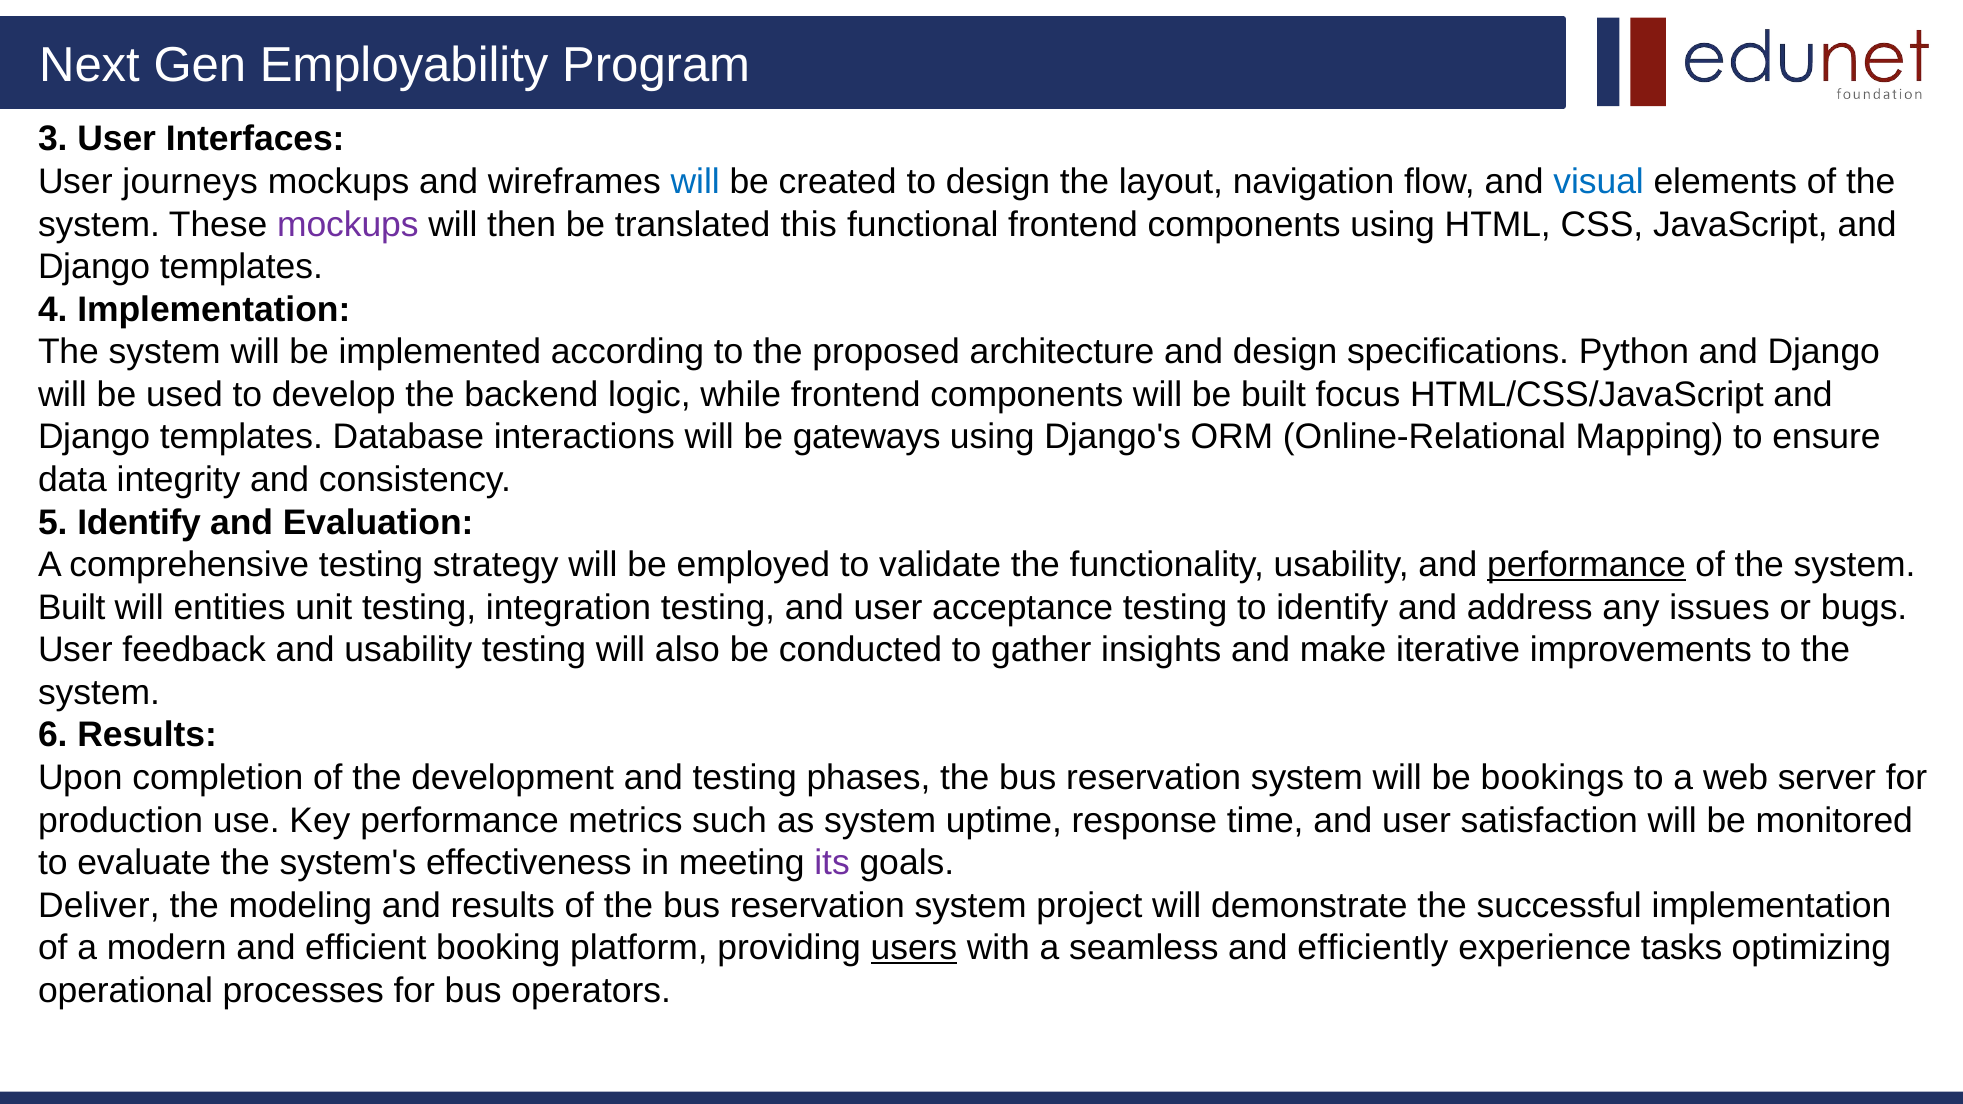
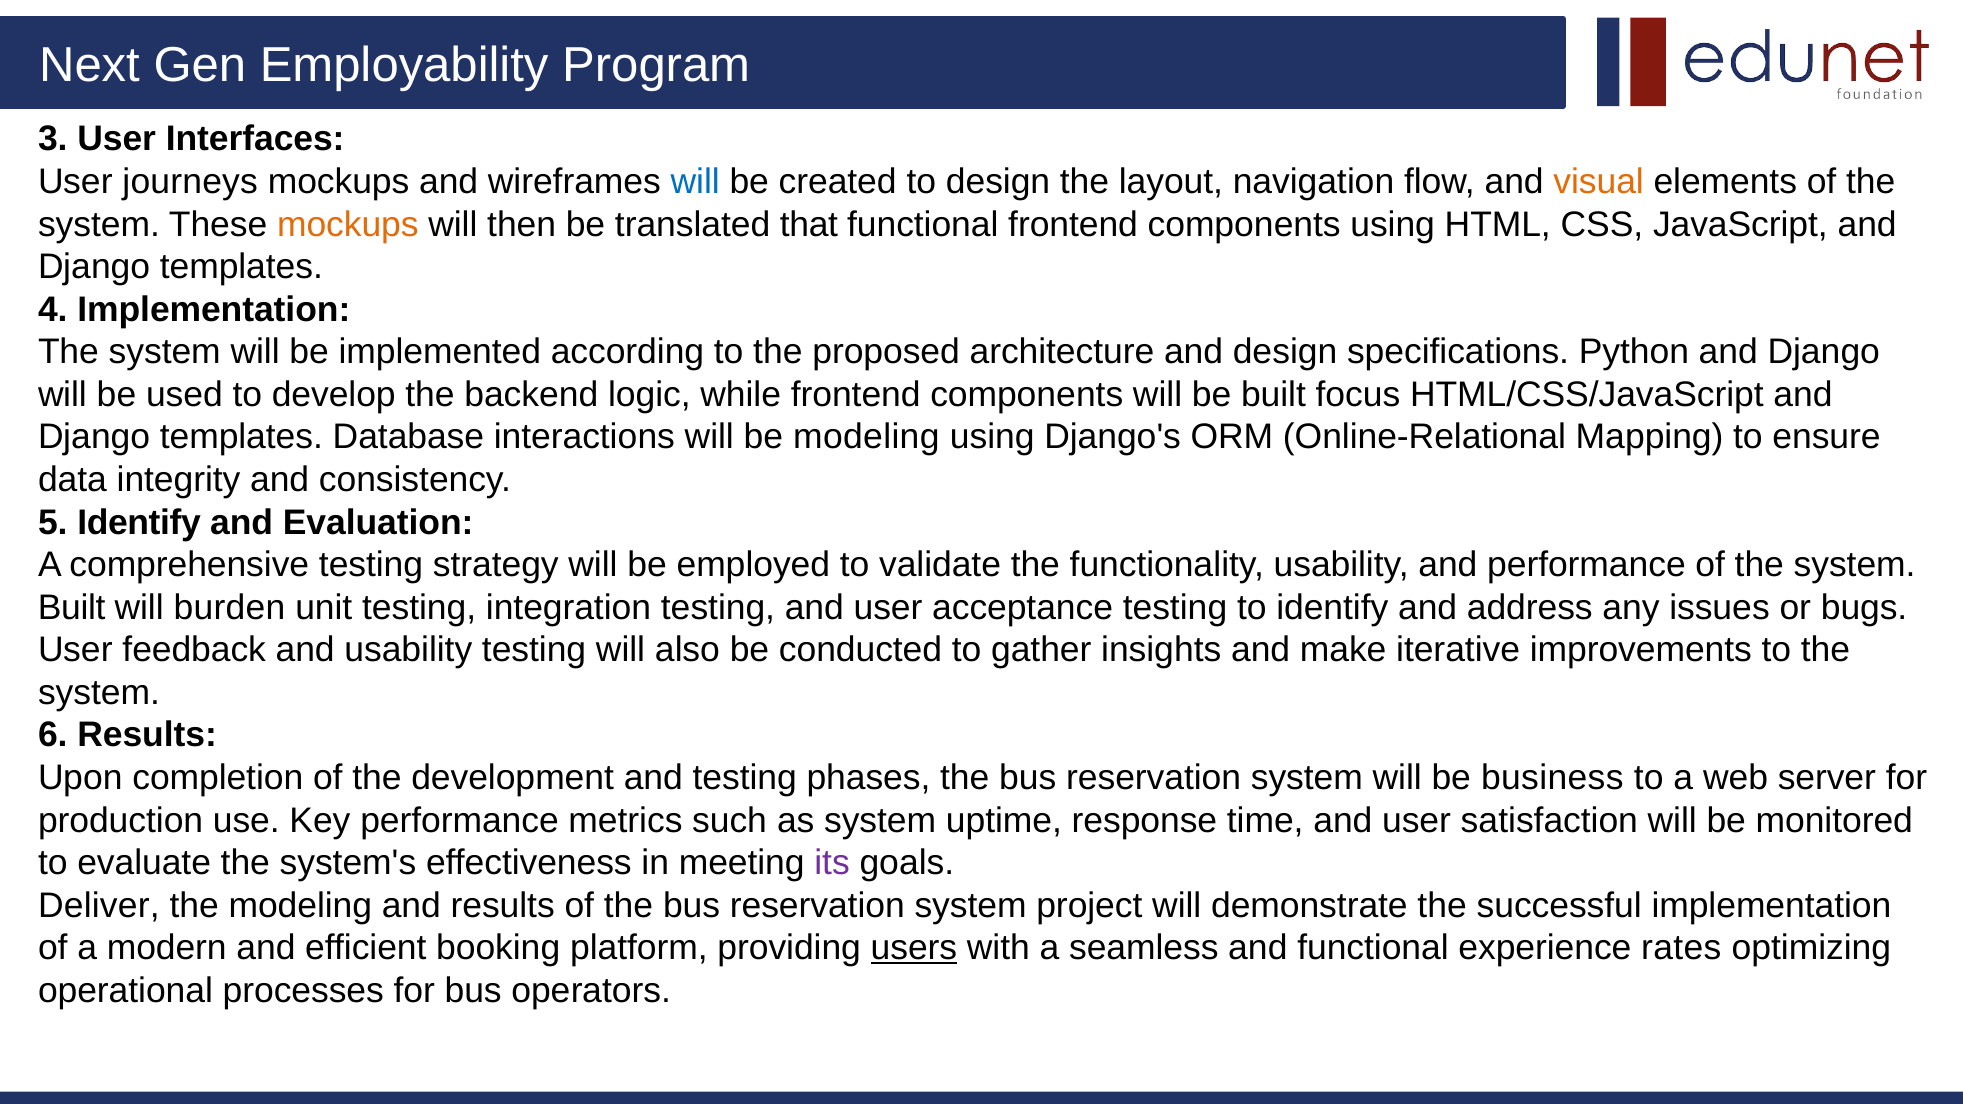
visual colour: blue -> orange (1599, 182)
mockups colour: purple -> orange (348, 224)
this: this -> that (809, 224)
be gateways: gateways -> modeling (866, 437)
performance underline: present -> none (1586, 565)
entities: entities -> burden (229, 608)
bookings: bookings -> business (1552, 778)
and efficiently: efficiently -> functional (1373, 948)
tasks: tasks -> rates (1681, 948)
